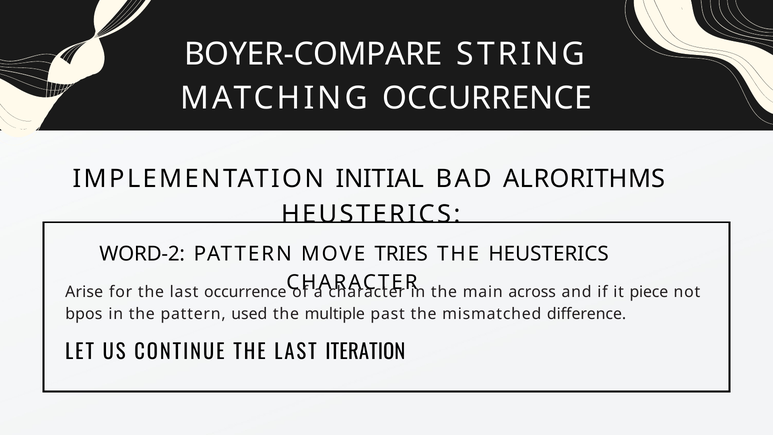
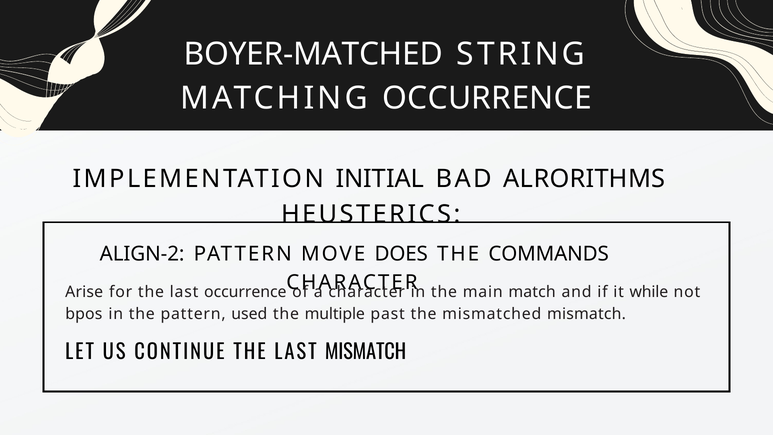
BOYER-COMPARE: BOYER-COMPARE -> BOYER-MATCHED (313, 54)
WORD-2: WORD-2 -> ALIGN-2 (142, 254)
TRIES: TRIES -> DOES (401, 254)
THE HEUSTERICS: HEUSTERICS -> COMMANDS (549, 254)
across: across -> match (532, 292)
piece: piece -> while (649, 292)
mismatched difference: difference -> mismatch (586, 314)
LAST ITERATION: ITERATION -> MISMATCH (366, 352)
